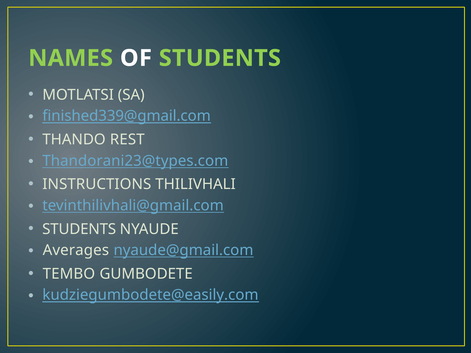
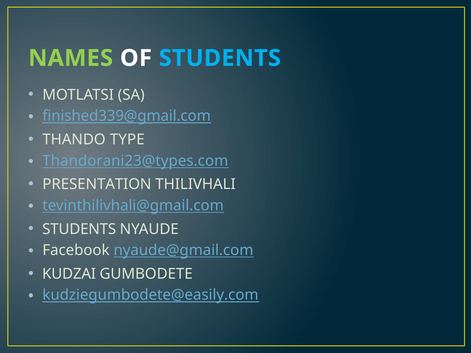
STUDENTS colour: light green -> light blue (220, 58)
REST: REST -> TYPE (127, 140)
INSTRUCTIONS: INSTRUCTIONS -> PRESENTATION (97, 184)
Averages: Averages -> Facebook (76, 250)
TEMBO: TEMBO -> KUDZAI (69, 274)
